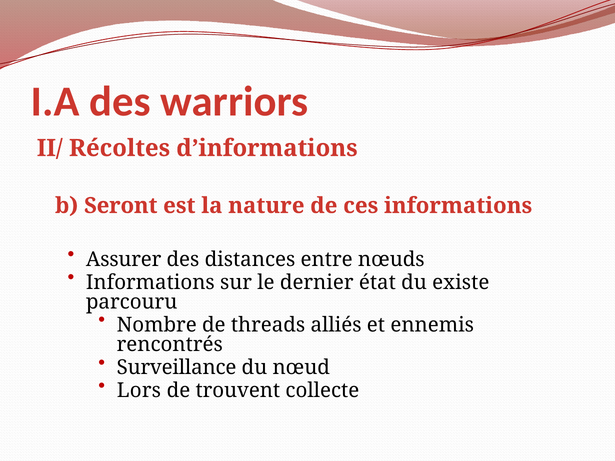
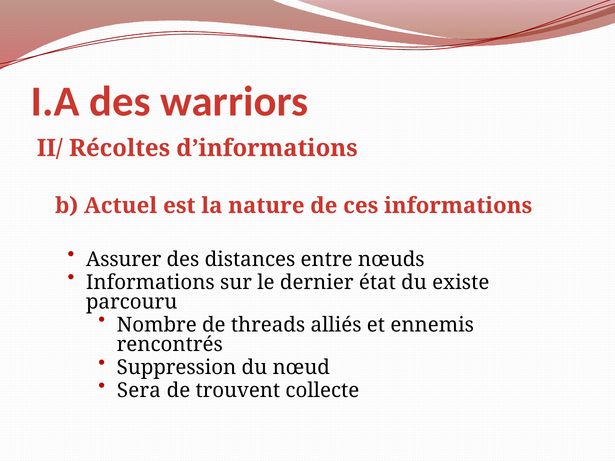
Seront: Seront -> Actuel (121, 206)
Surveillance: Surveillance -> Suppression (177, 368)
Lors: Lors -> Sera (139, 391)
